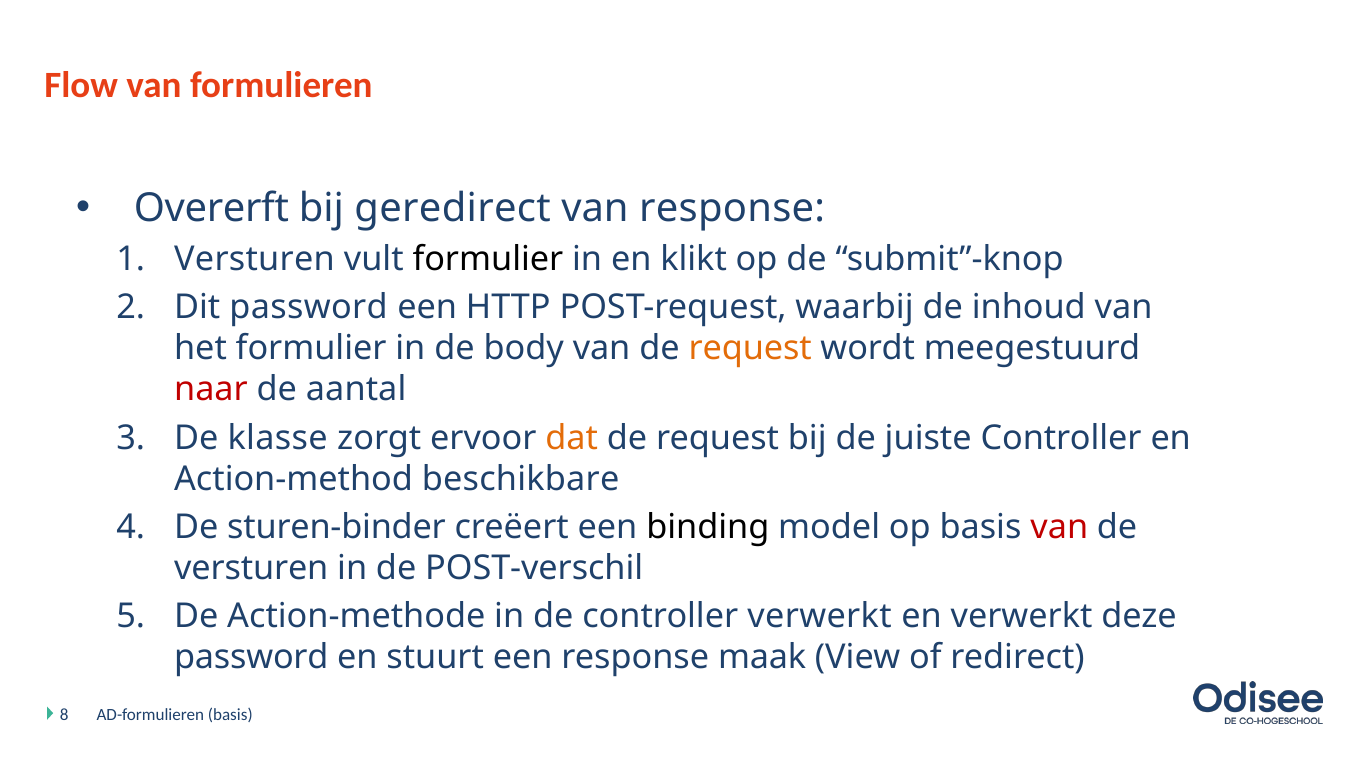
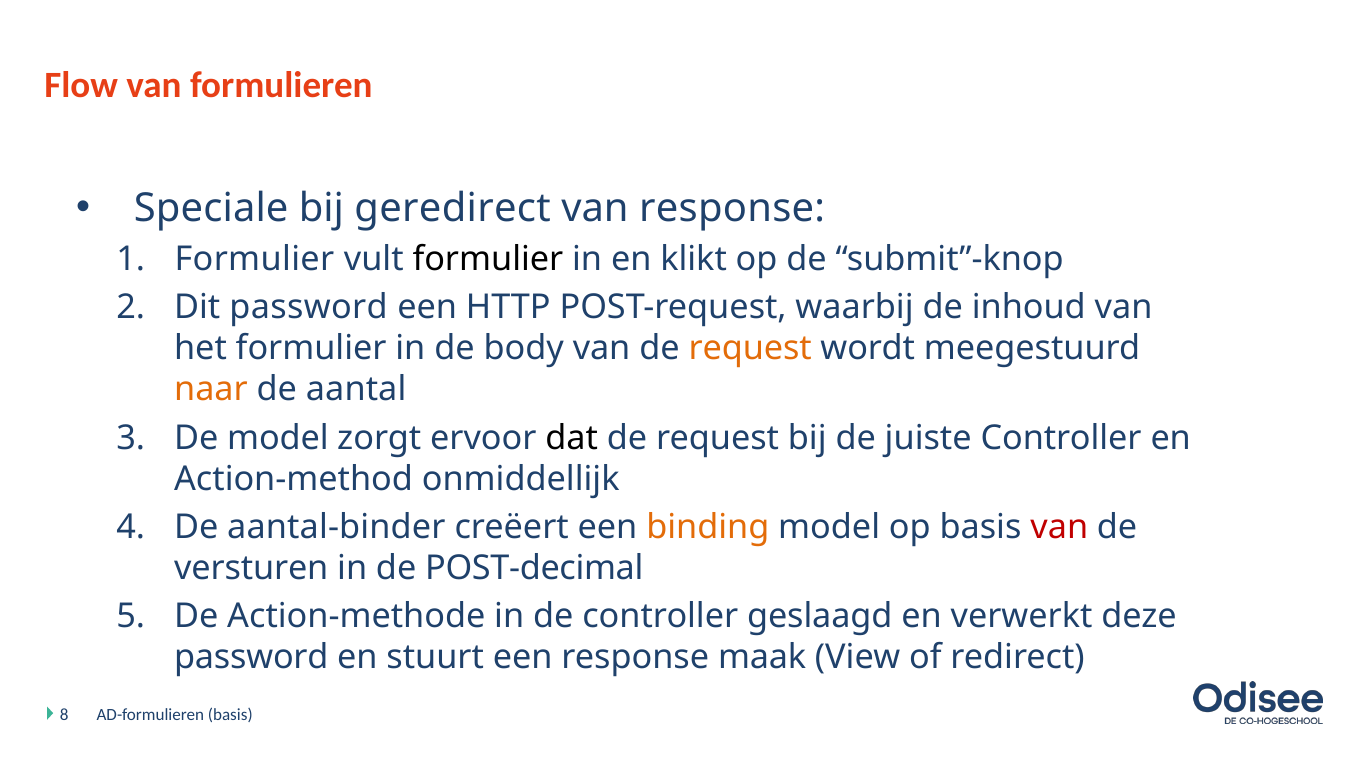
Overerft: Overerft -> Speciale (211, 208)
Versturen: Versturen -> Formulier (254, 259)
naar colour: red -> orange (211, 390)
De klasse: klasse -> model (278, 438)
dat colour: orange -> black (572, 438)
beschikbare: beschikbare -> onmiddellijk (521, 479)
sturen-binder: sturen-binder -> aantal-binder (336, 527)
binding colour: black -> orange (708, 527)
POST-verschil: POST-verschil -> POST-decimal (534, 568)
controller verwerkt: verwerkt -> geslaagd (820, 616)
